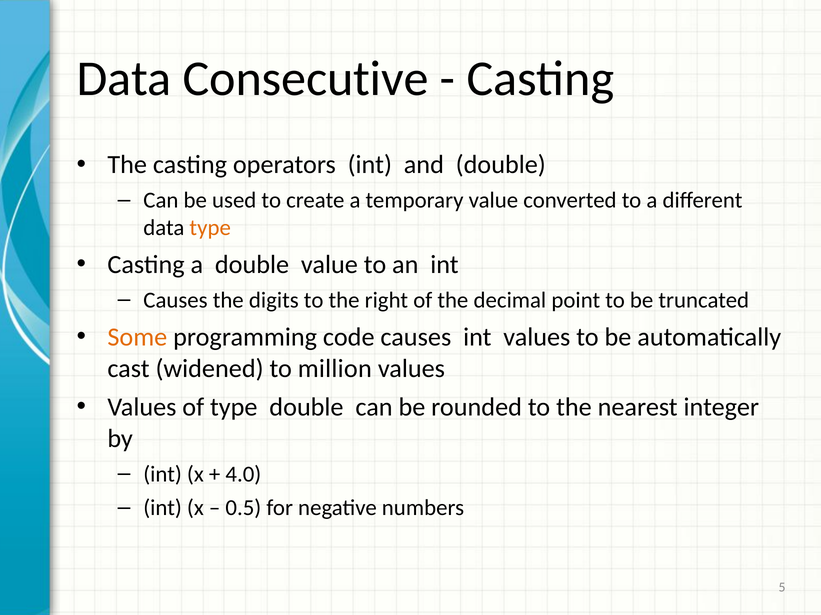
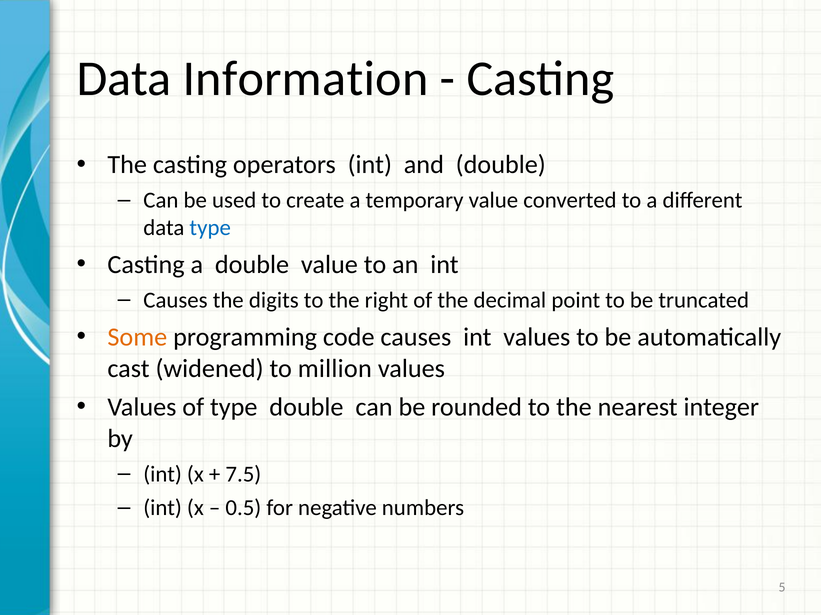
Consecutive: Consecutive -> Information (305, 79)
type colour: orange -> blue (210, 228)
4.0: 4.0 -> 7.5 (243, 475)
